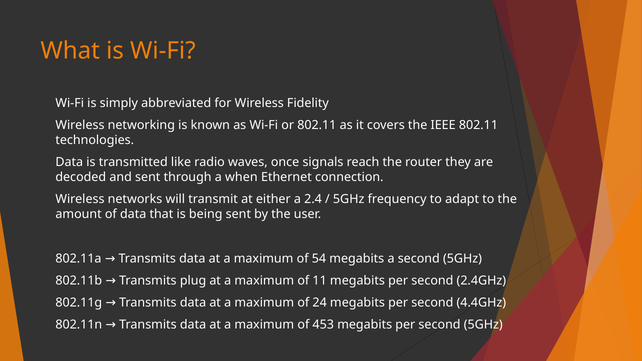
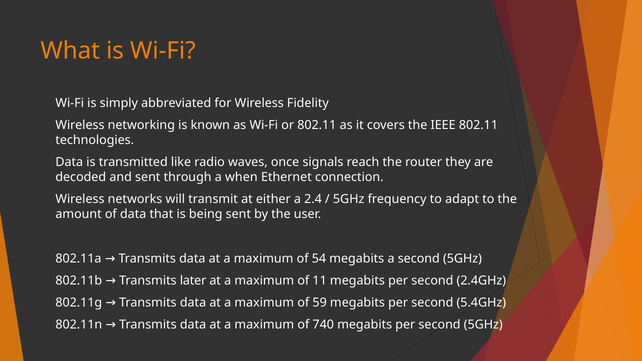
plug: plug -> later (193, 281)
24: 24 -> 59 (320, 303)
4.4GHz: 4.4GHz -> 5.4GHz (481, 303)
453: 453 -> 740 (323, 325)
